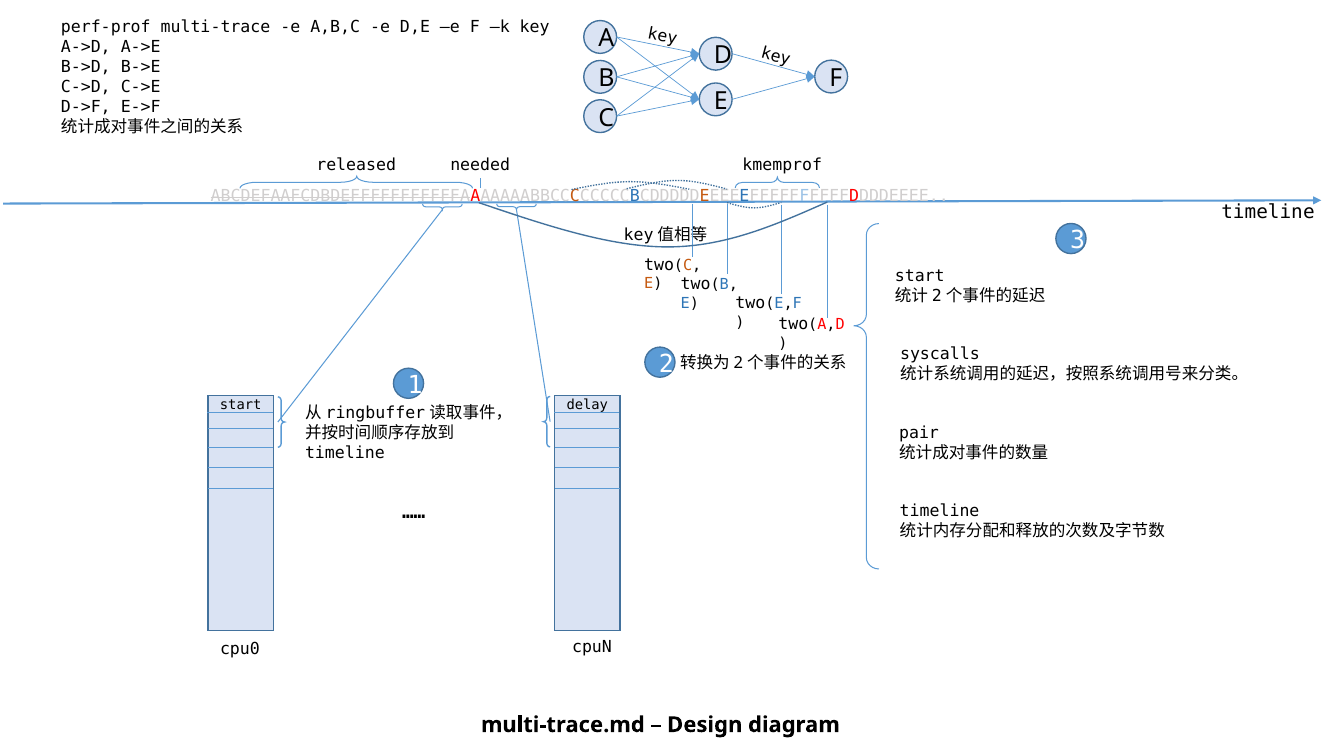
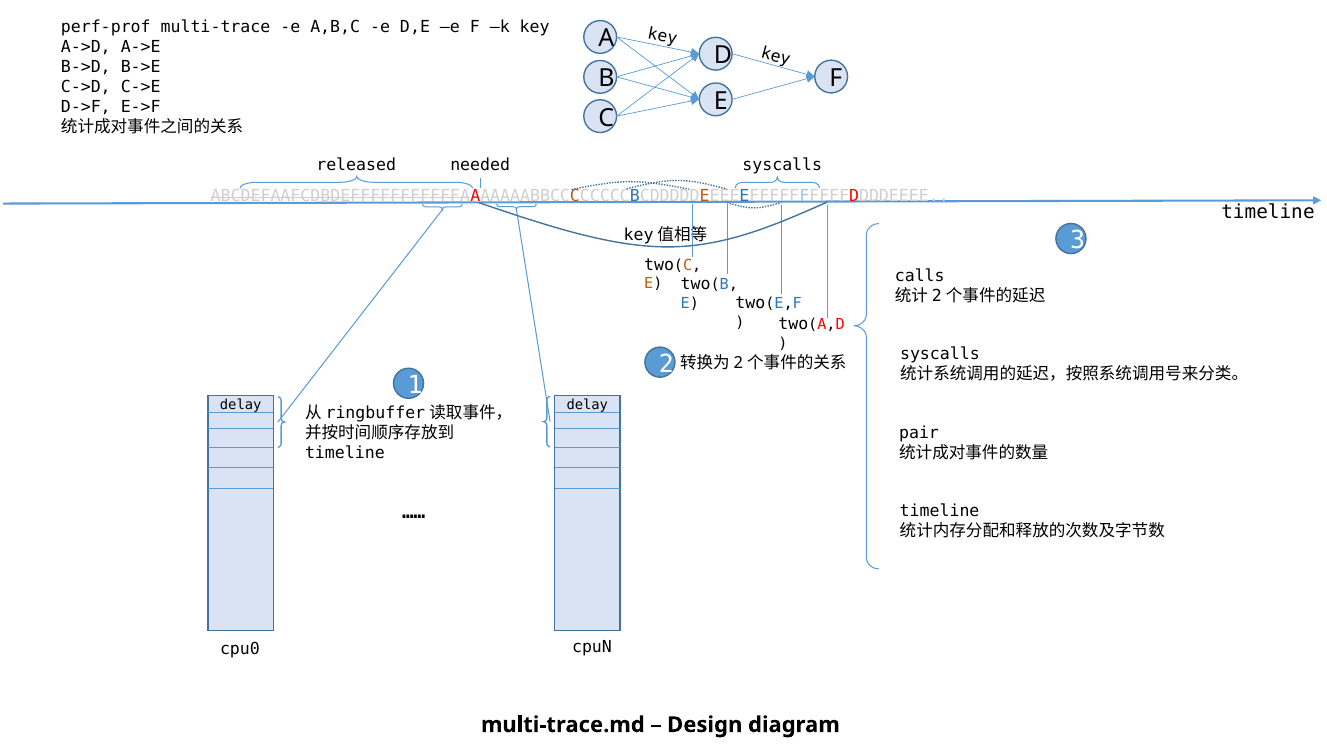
released kmemprof: kmemprof -> syscalls (782, 165)
start: start -> calls (920, 276)
start: start -> delay (241, 405)
